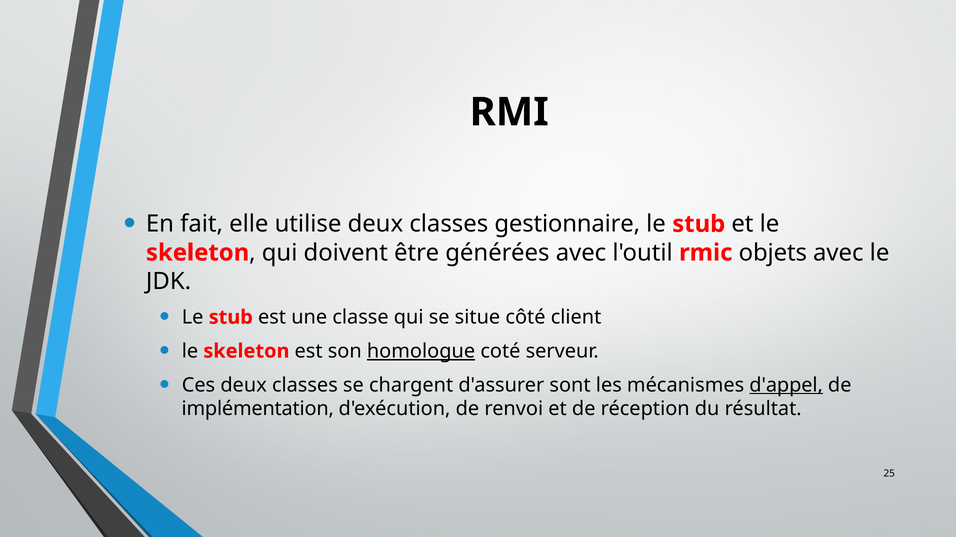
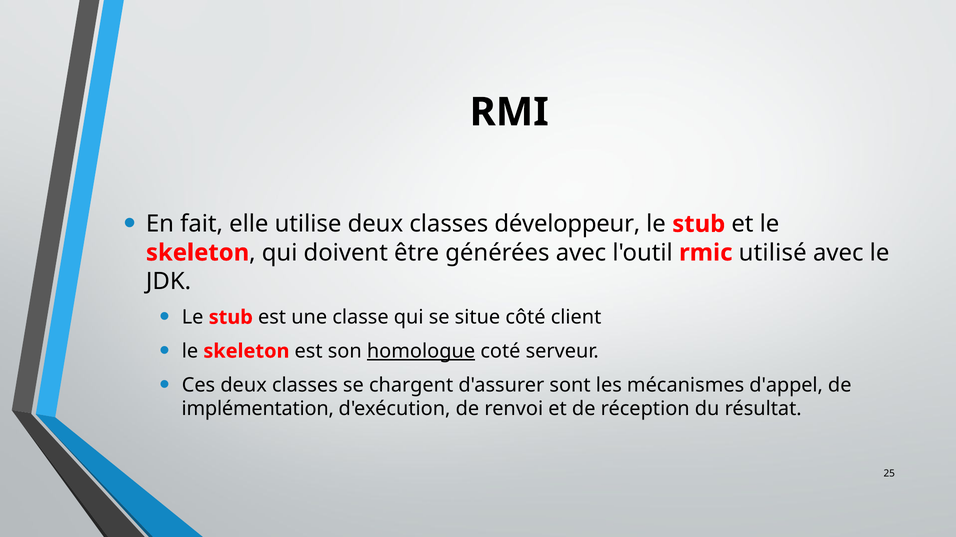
gestionnaire: gestionnaire -> développeur (567, 224)
objets: objets -> utilisé (773, 253)
d'appel underline: present -> none (786, 386)
